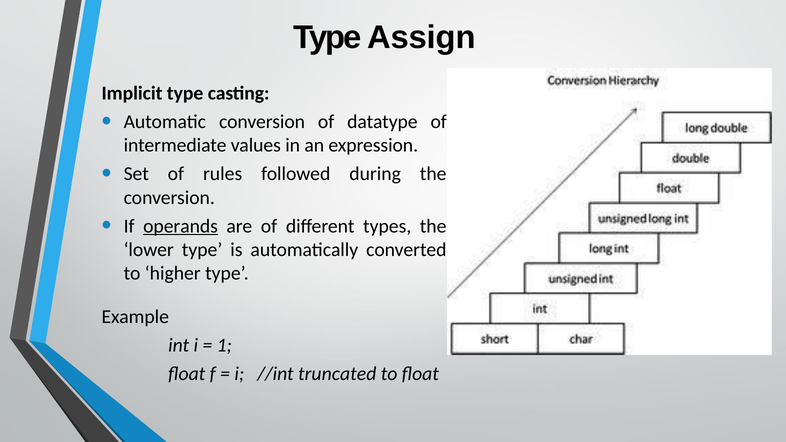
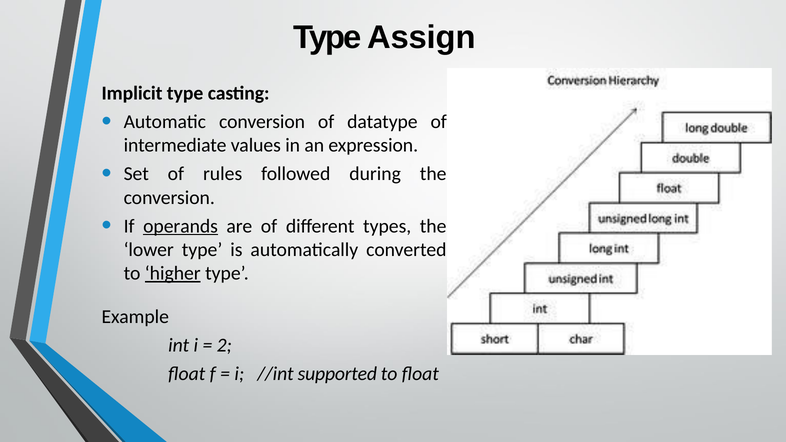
higher underline: none -> present (173, 273)
1: 1 -> 2 (224, 345)
truncated: truncated -> supported (337, 374)
